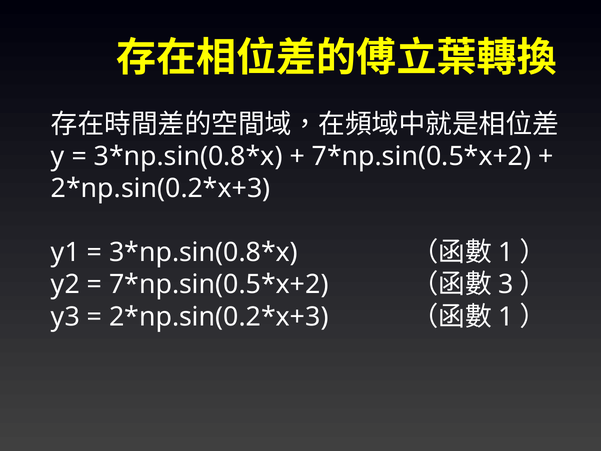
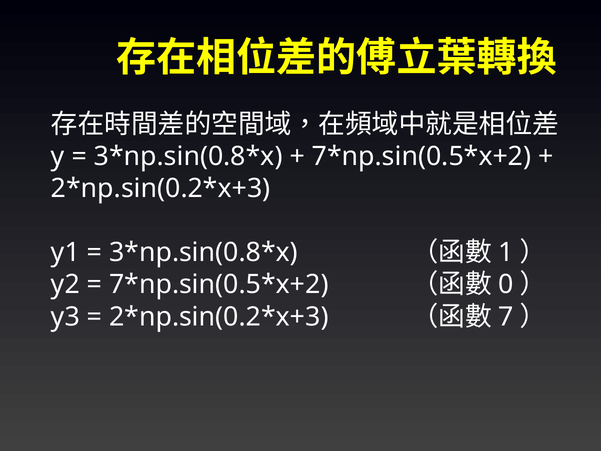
3: 3 -> 0 (506, 284)
1: 1 -> 7 (506, 317)
